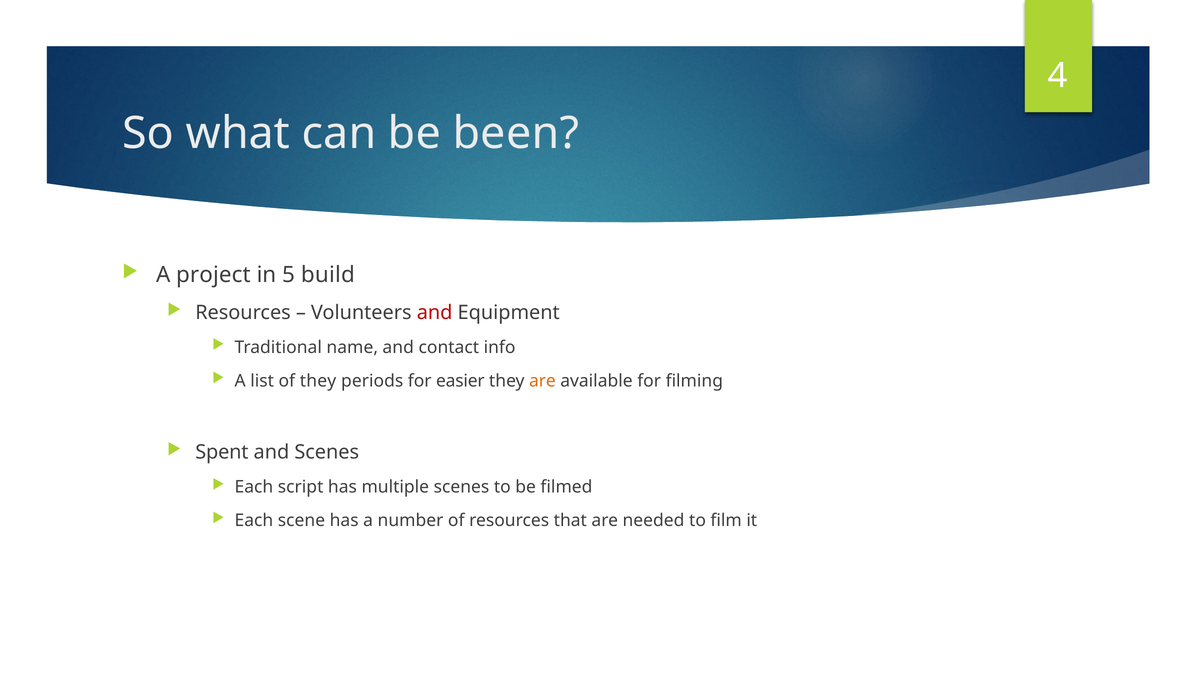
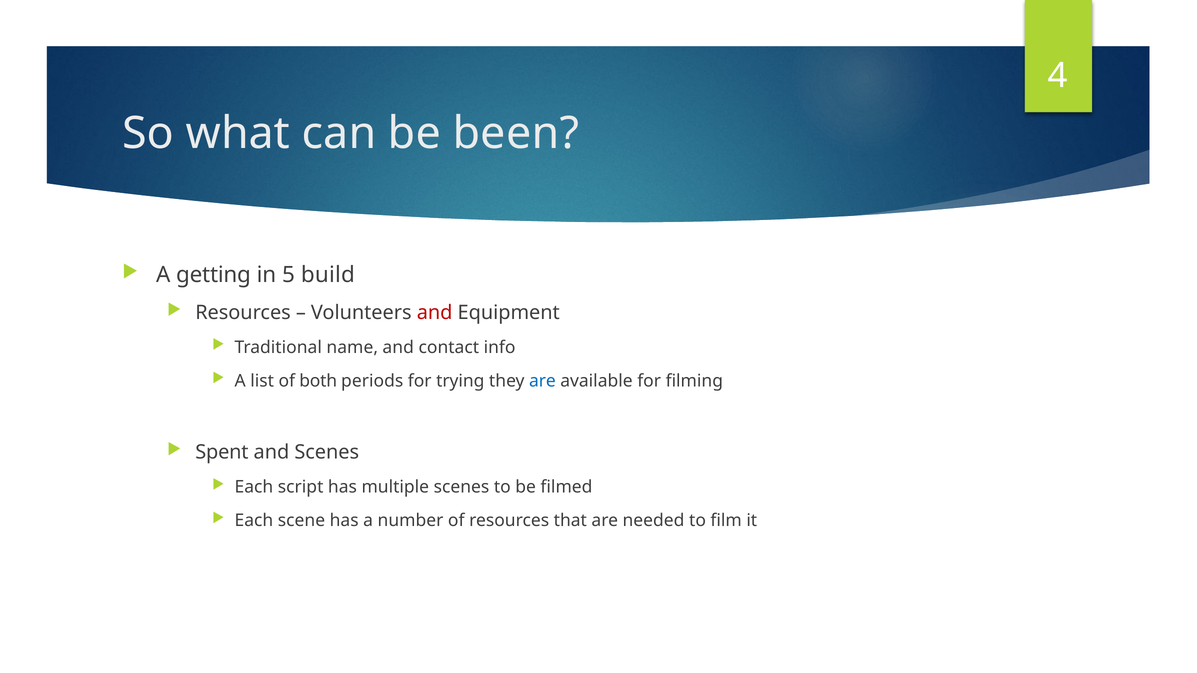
project: project -> getting (214, 275)
of they: they -> both (318, 381)
easier: easier -> trying (460, 381)
are colour: orange -> blue (542, 381)
